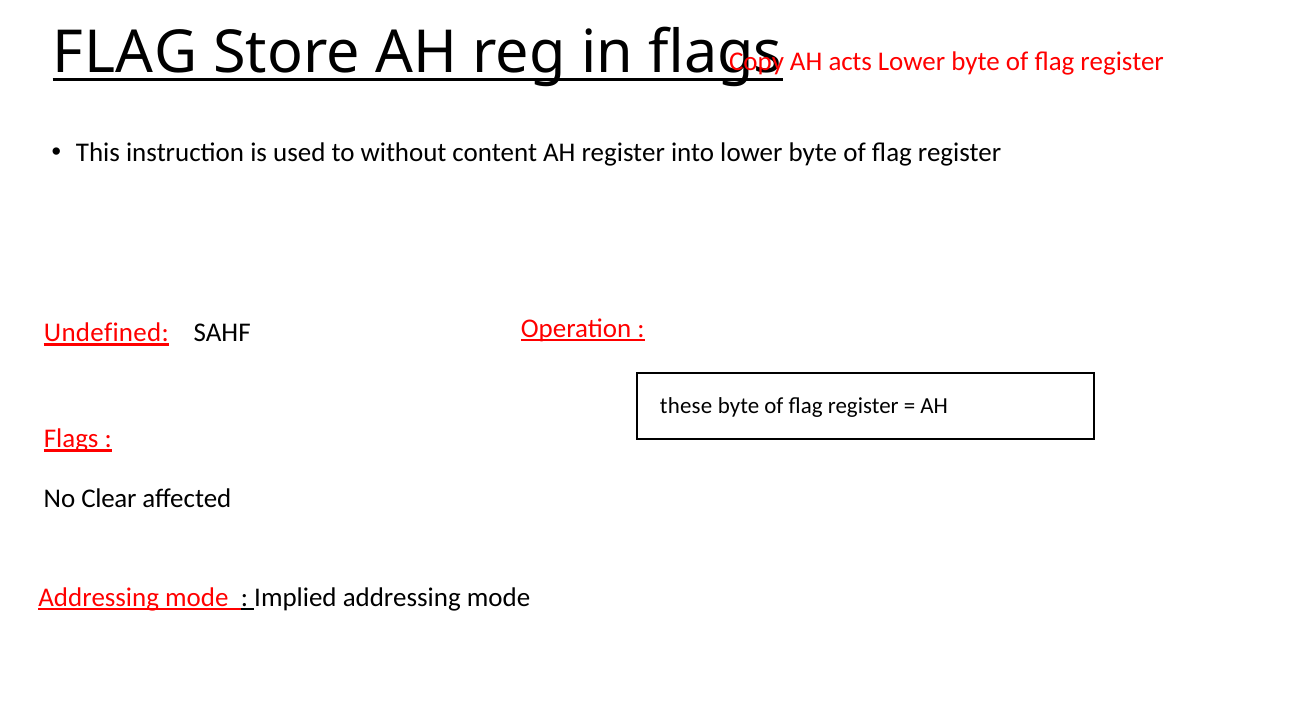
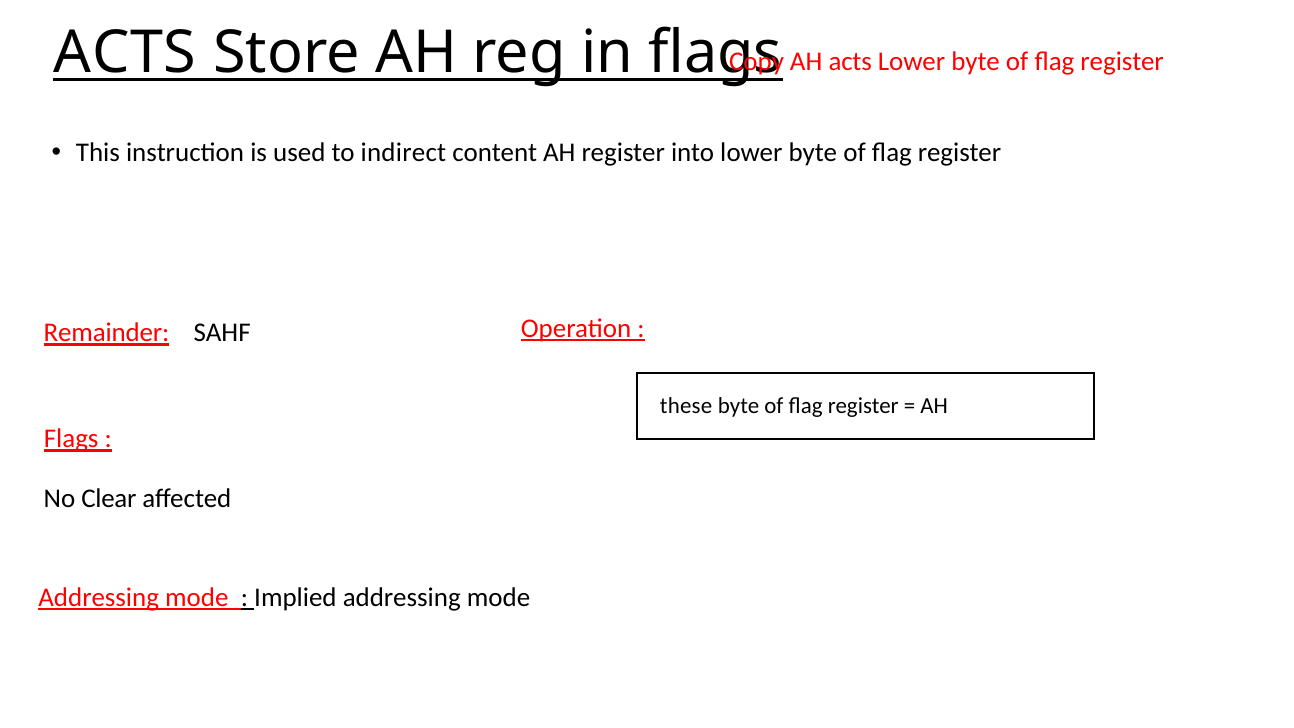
FLAG: FLAG -> ACTS (125, 52)
without: without -> indirect (403, 152)
Undefined: Undefined -> Remainder (107, 333)
